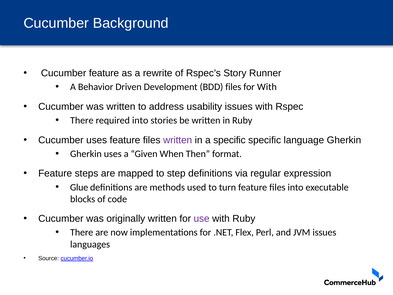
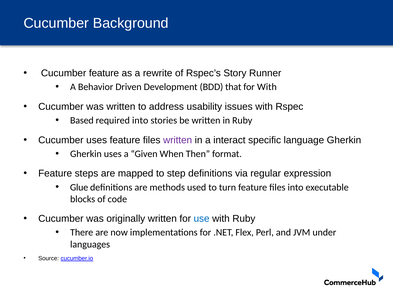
BDD files: files -> that (233, 87)
There: There -> Based (82, 120)
a specific: specific -> interact (229, 140)
use colour: purple -> blue (202, 219)
JVM issues: issues -> under (324, 232)
